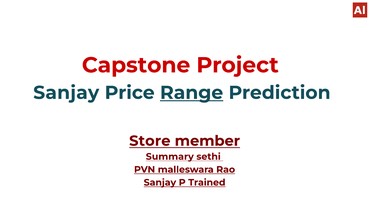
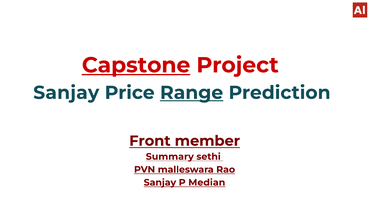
Capstone underline: none -> present (136, 65)
Store: Store -> Front (150, 141)
Trained: Trained -> Median (207, 182)
